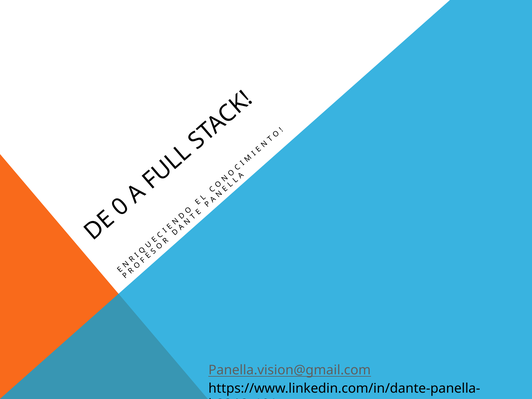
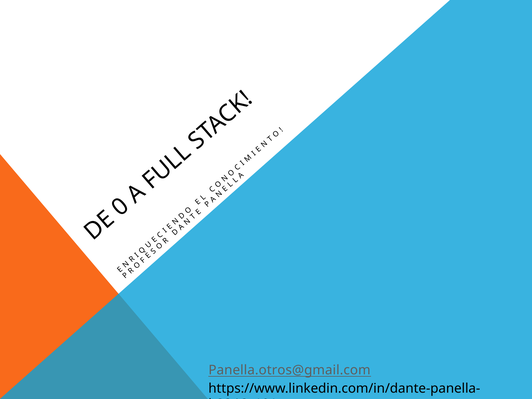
Panella.vision@gmail.com: Panella.vision@gmail.com -> Panella.otros@gmail.com (290, 370)
